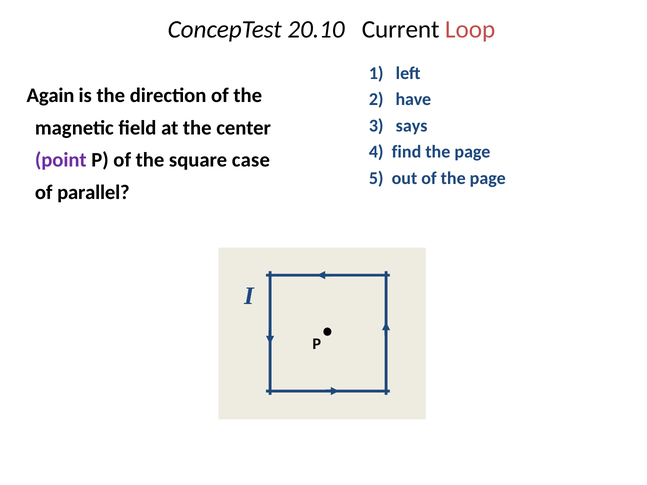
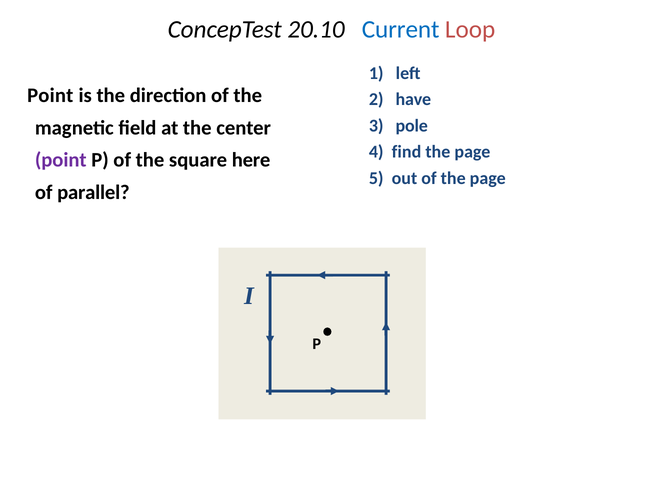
Current colour: black -> blue (401, 29)
Again: Again -> Point (50, 96)
says: says -> pole (412, 126)
case: case -> here (251, 160)
